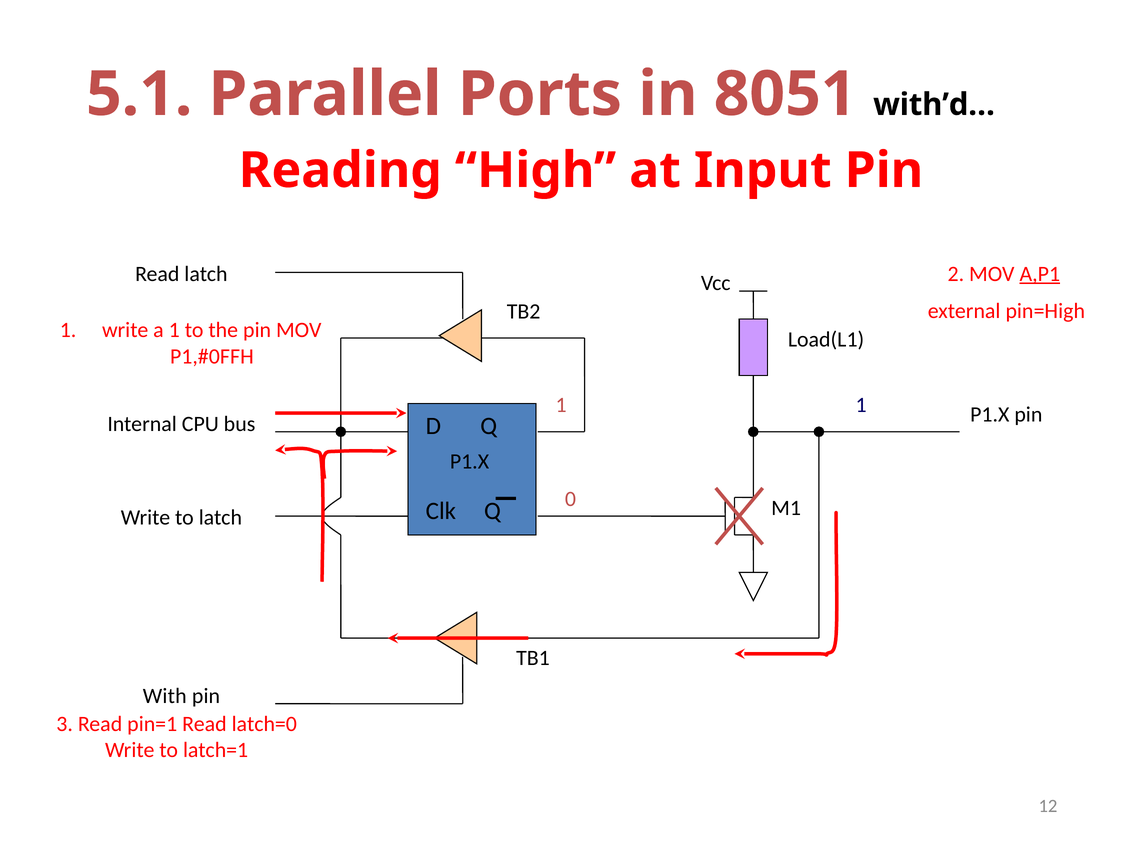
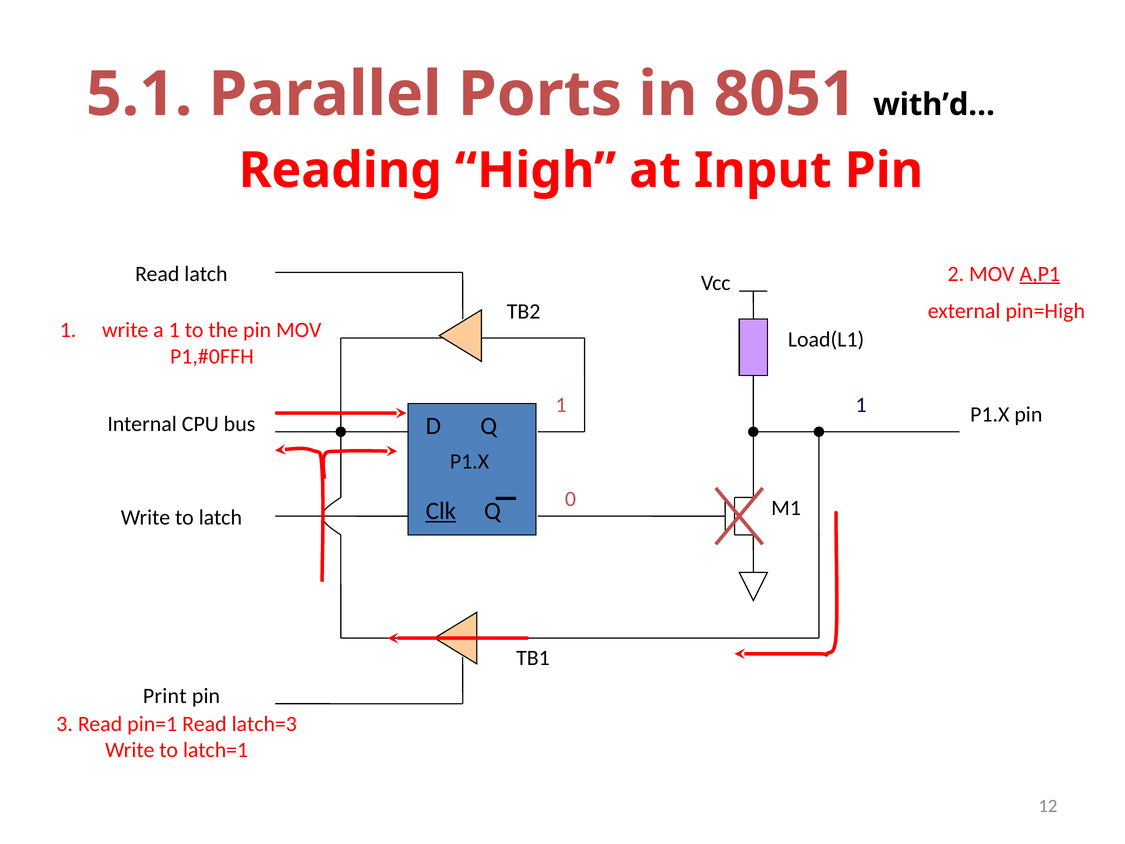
Clk underline: none -> present (441, 511)
With: With -> Print (165, 696)
latch=0: latch=0 -> latch=3 (264, 724)
